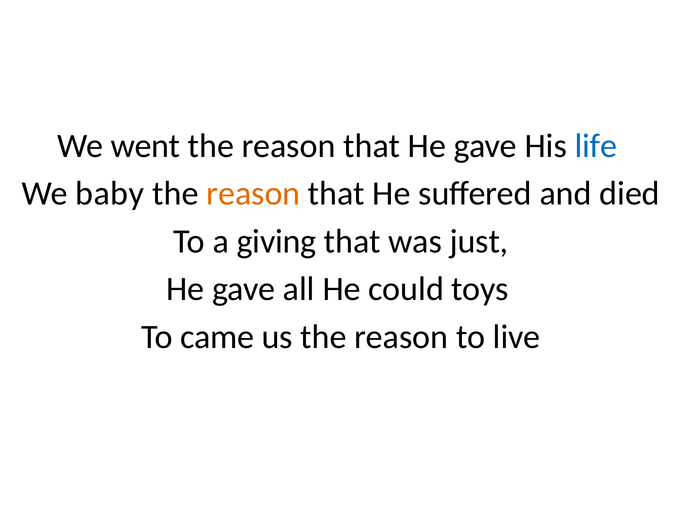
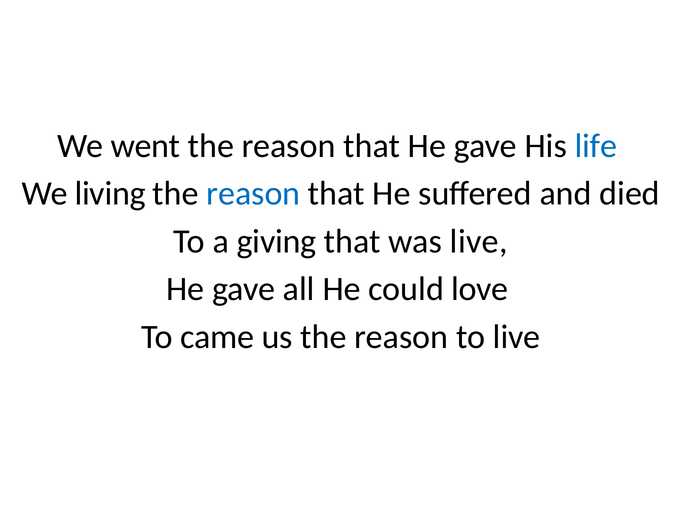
baby: baby -> living (110, 193)
reason colour: orange -> blue (253, 193)
was just: just -> live (479, 241)
toys: toys -> love (480, 289)
